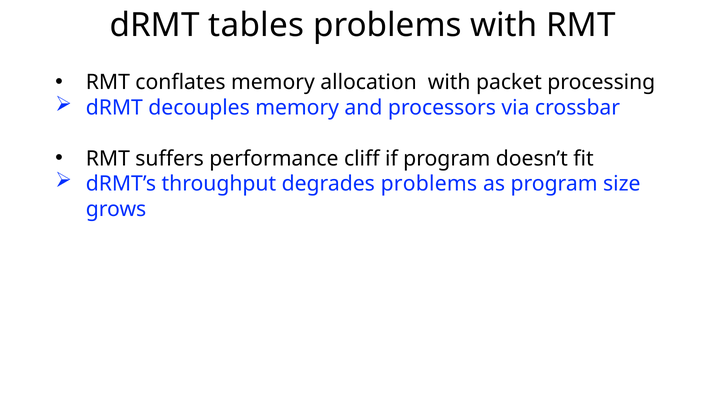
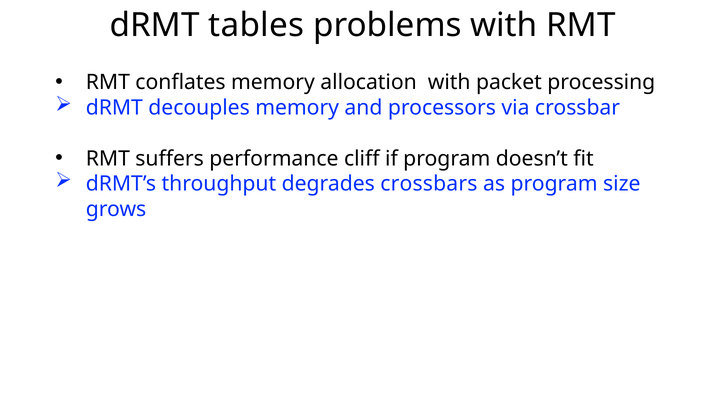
degrades problems: problems -> crossbars (429, 184)
